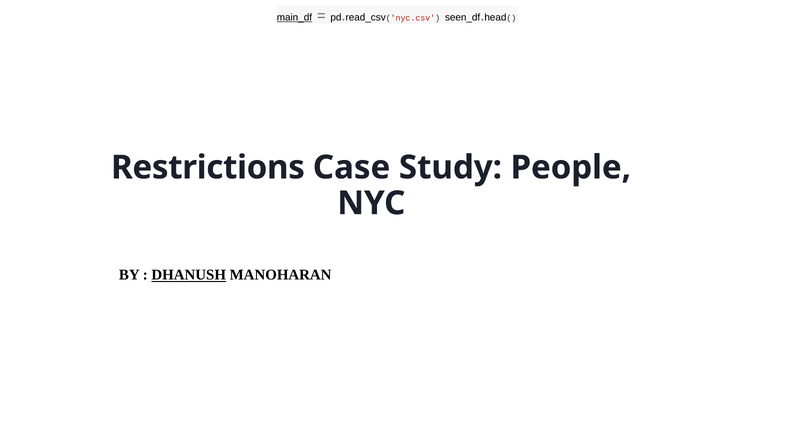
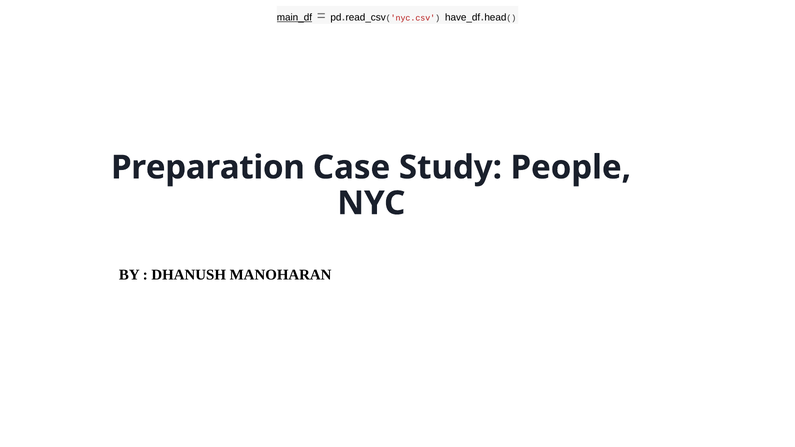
seen_df: seen_df -> have_df (463, 18)
Restrictions: Restrictions -> Preparation (208, 168)
DHANUSH underline: present -> none (189, 275)
